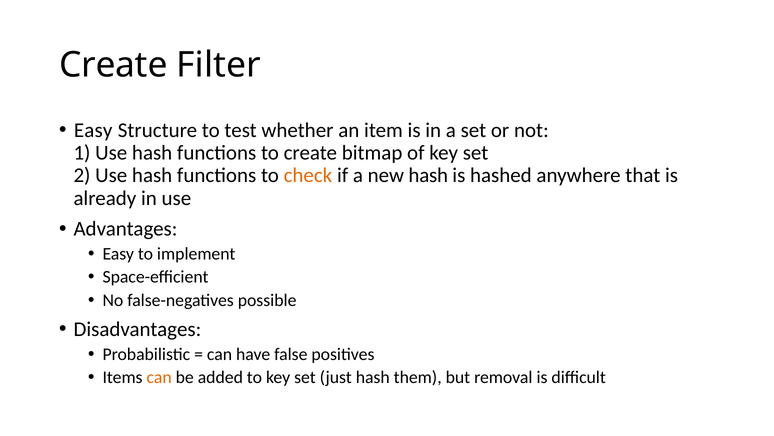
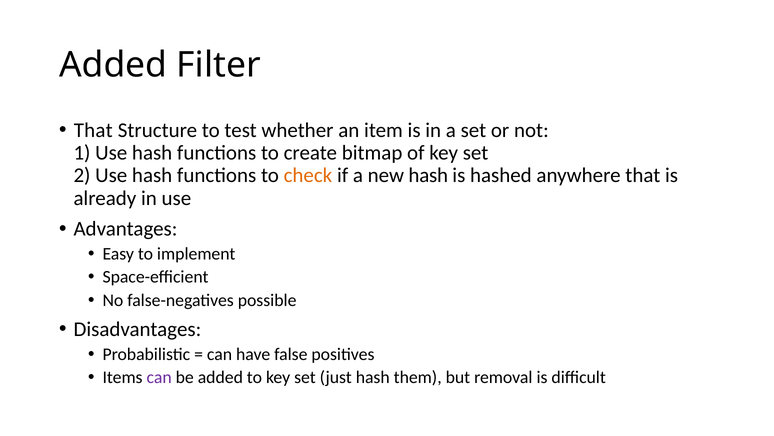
Create: Create -> Added (113, 65)
Easy: Easy -> That (93, 130)
can colour: orange -> purple (159, 377)
